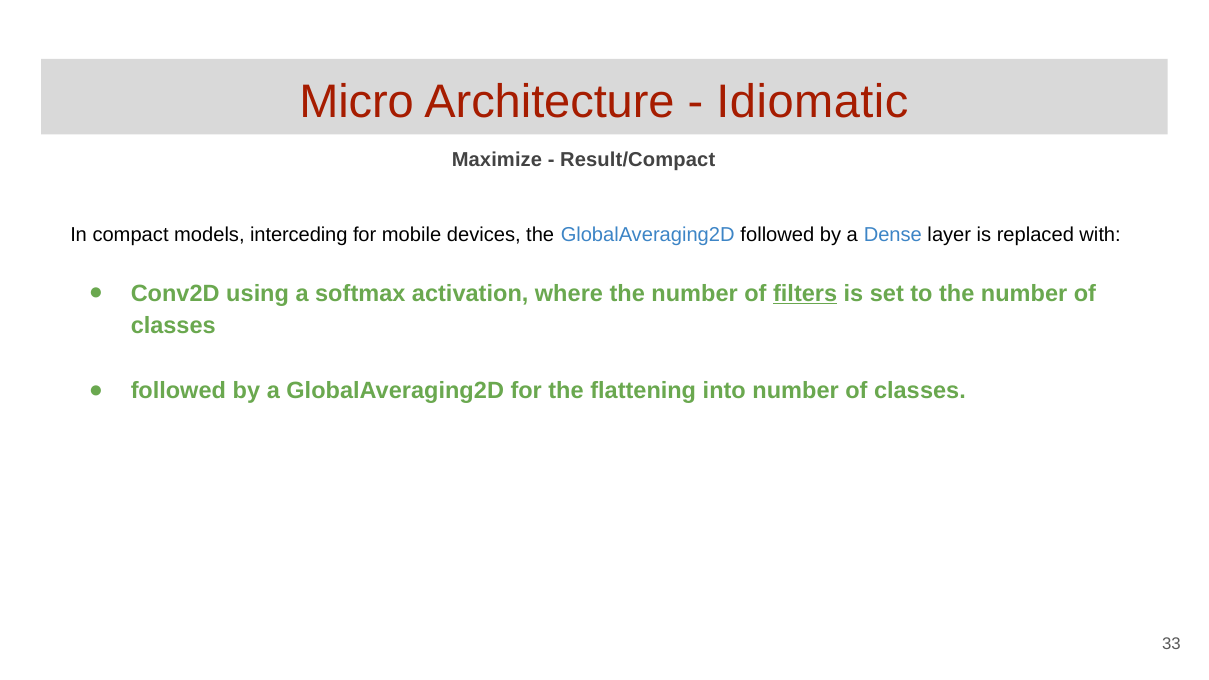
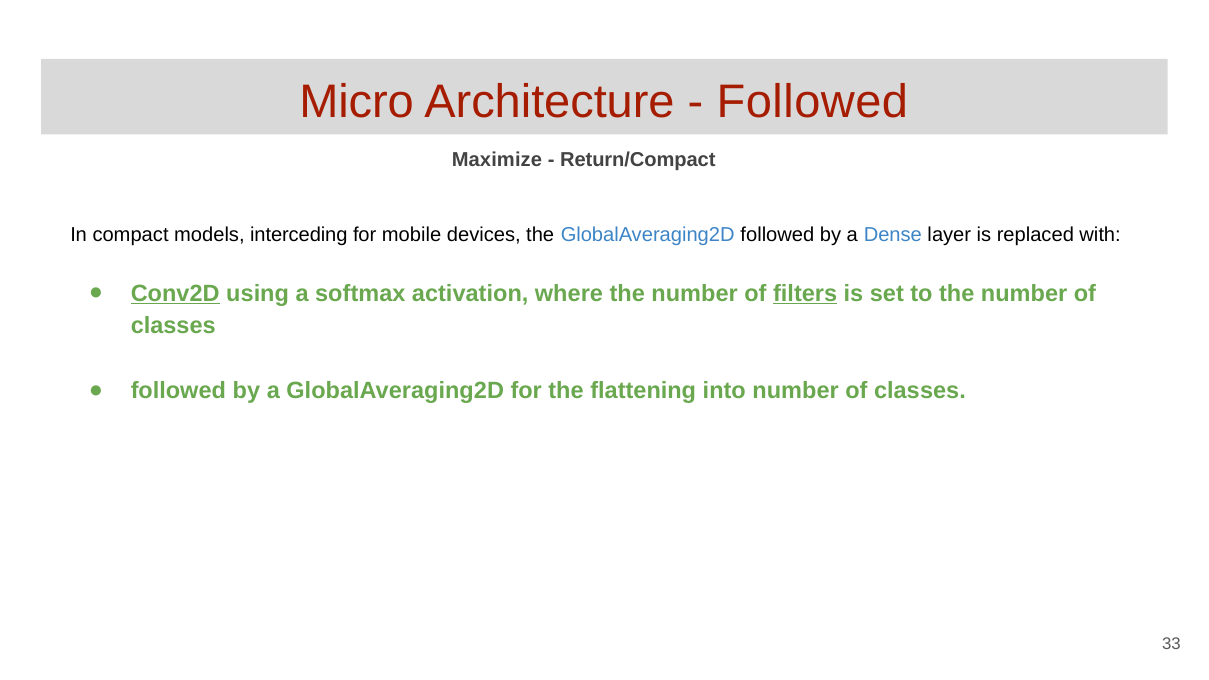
Idiomatic: Idiomatic -> Followed (812, 102)
Result/Compact: Result/Compact -> Return/Compact (638, 160)
Conv2D underline: none -> present (175, 293)
